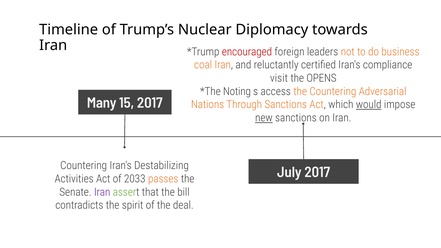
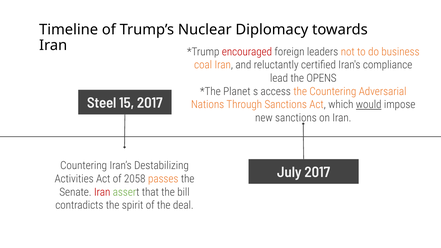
visit: visit -> lead (279, 78)
Noting: Noting -> Planet (237, 91)
Many: Many -> Steel (102, 103)
new underline: present -> none (264, 118)
2033: 2033 -> 2058 (135, 179)
Iran colour: purple -> red (102, 192)
